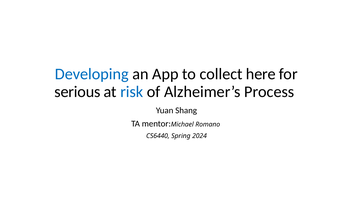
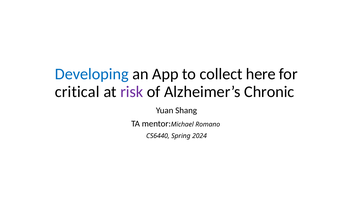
serious: serious -> critical (77, 91)
risk colour: blue -> purple (132, 91)
Process: Process -> Chronic (269, 91)
